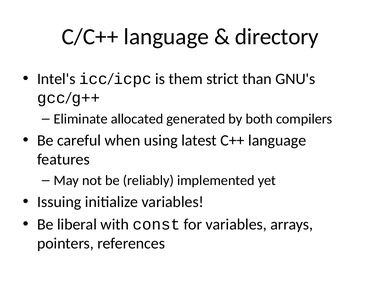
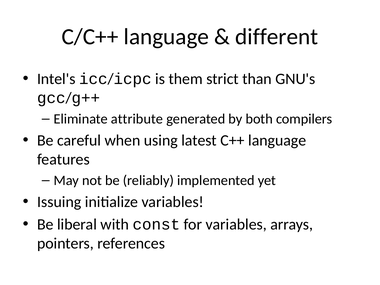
directory: directory -> different (277, 37)
allocated: allocated -> attribute (137, 119)
